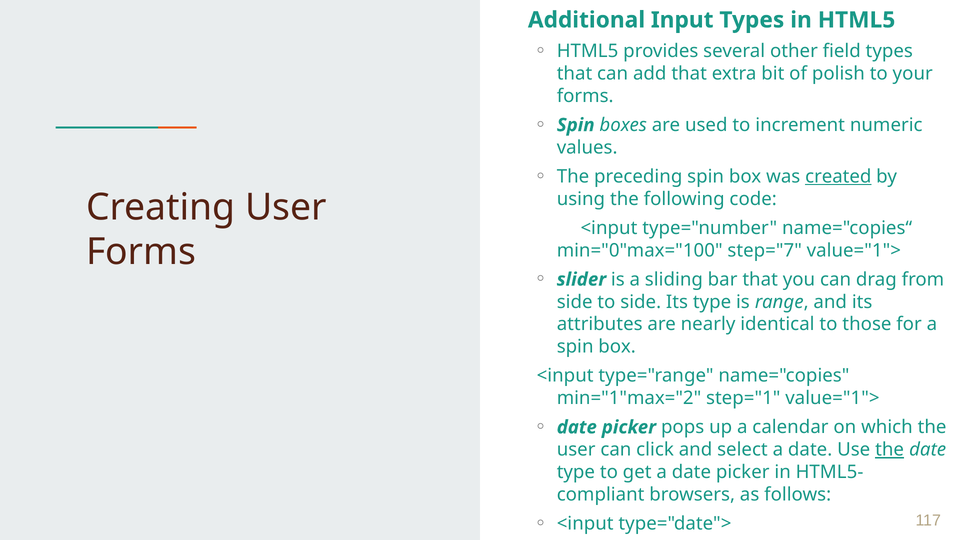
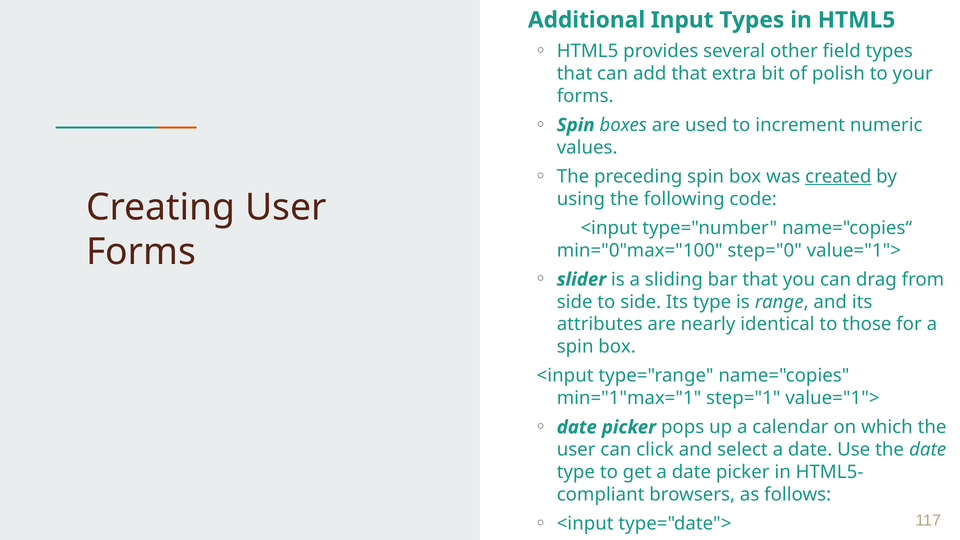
step="7: step="7 -> step="0 (765, 250)
min="1"max="2: min="1"max="2 -> min="1"max="1 (629, 398)
the underline: present -> none (890, 450)
